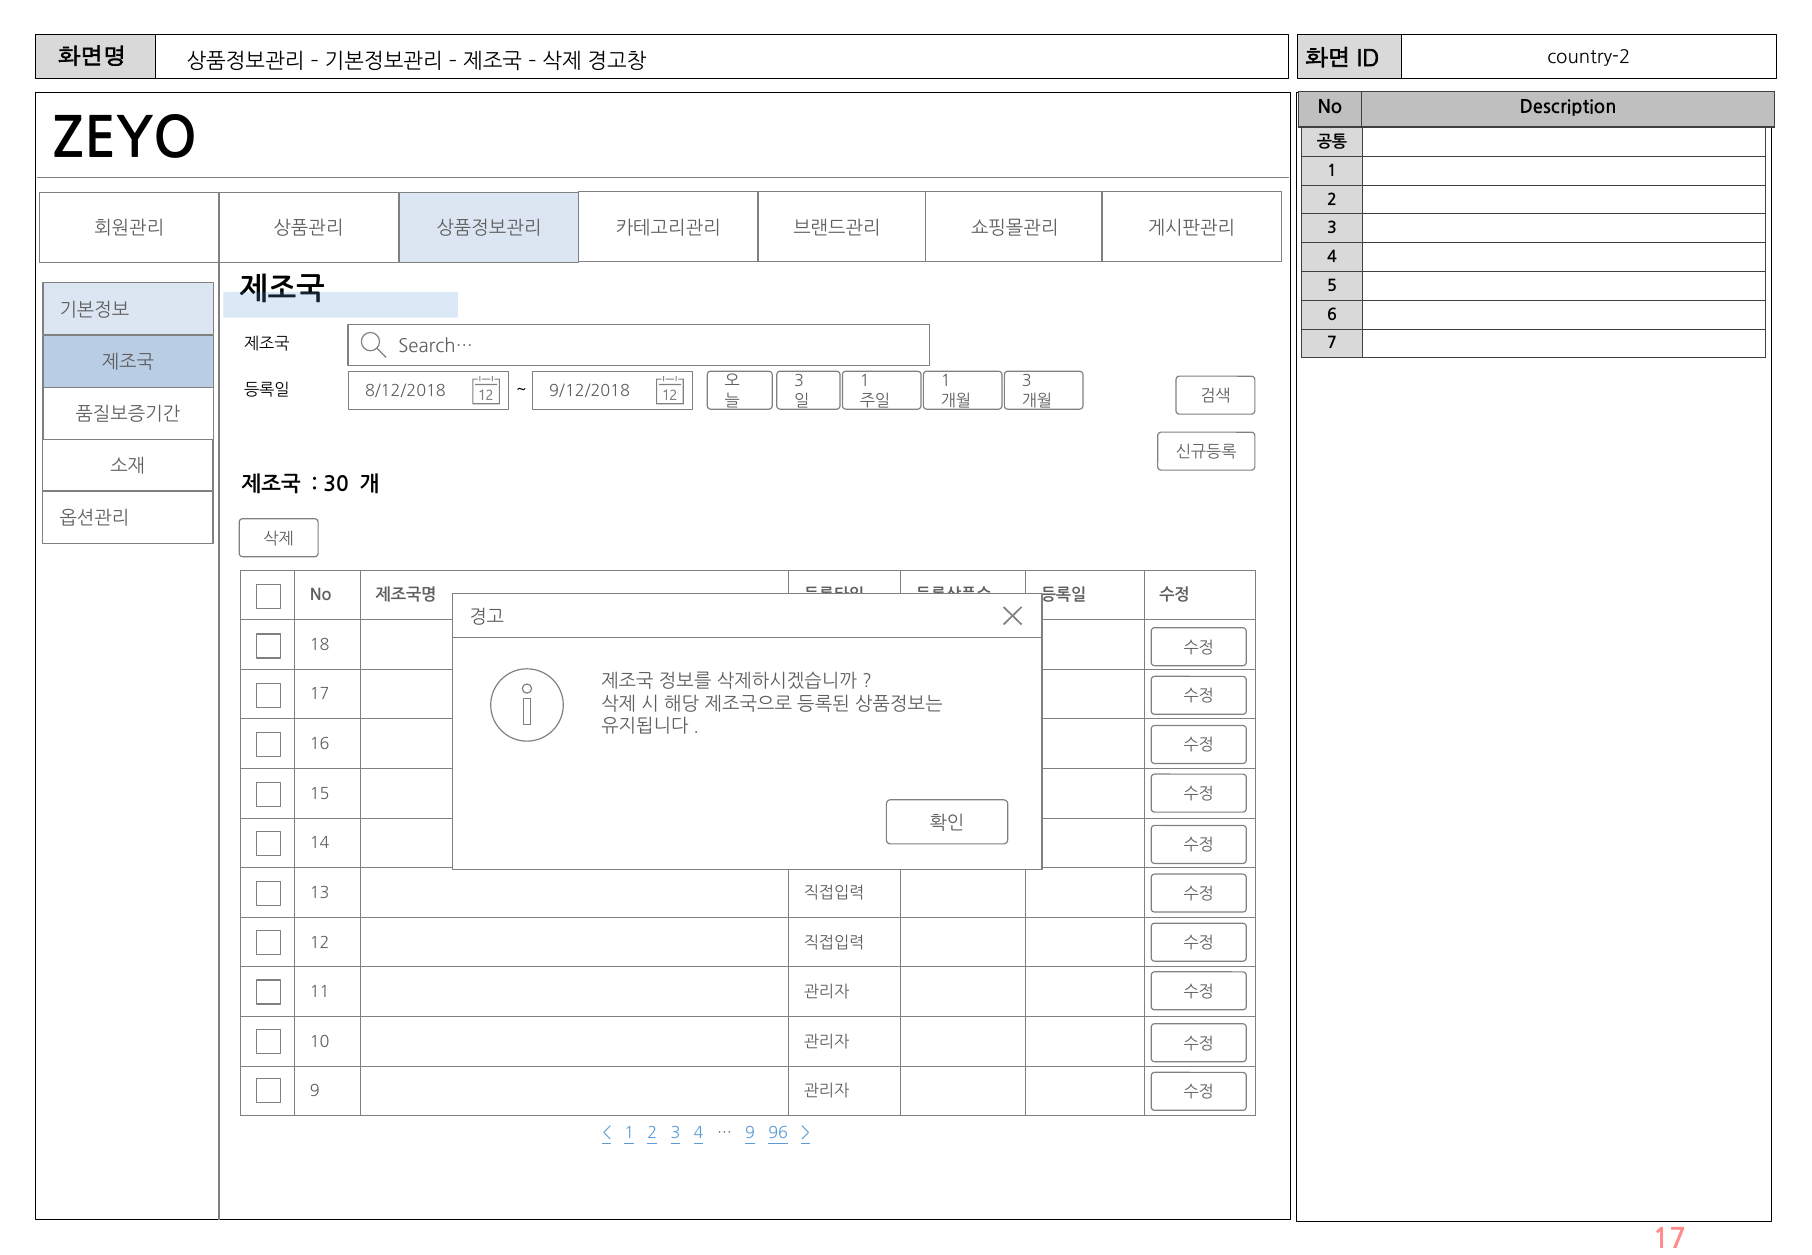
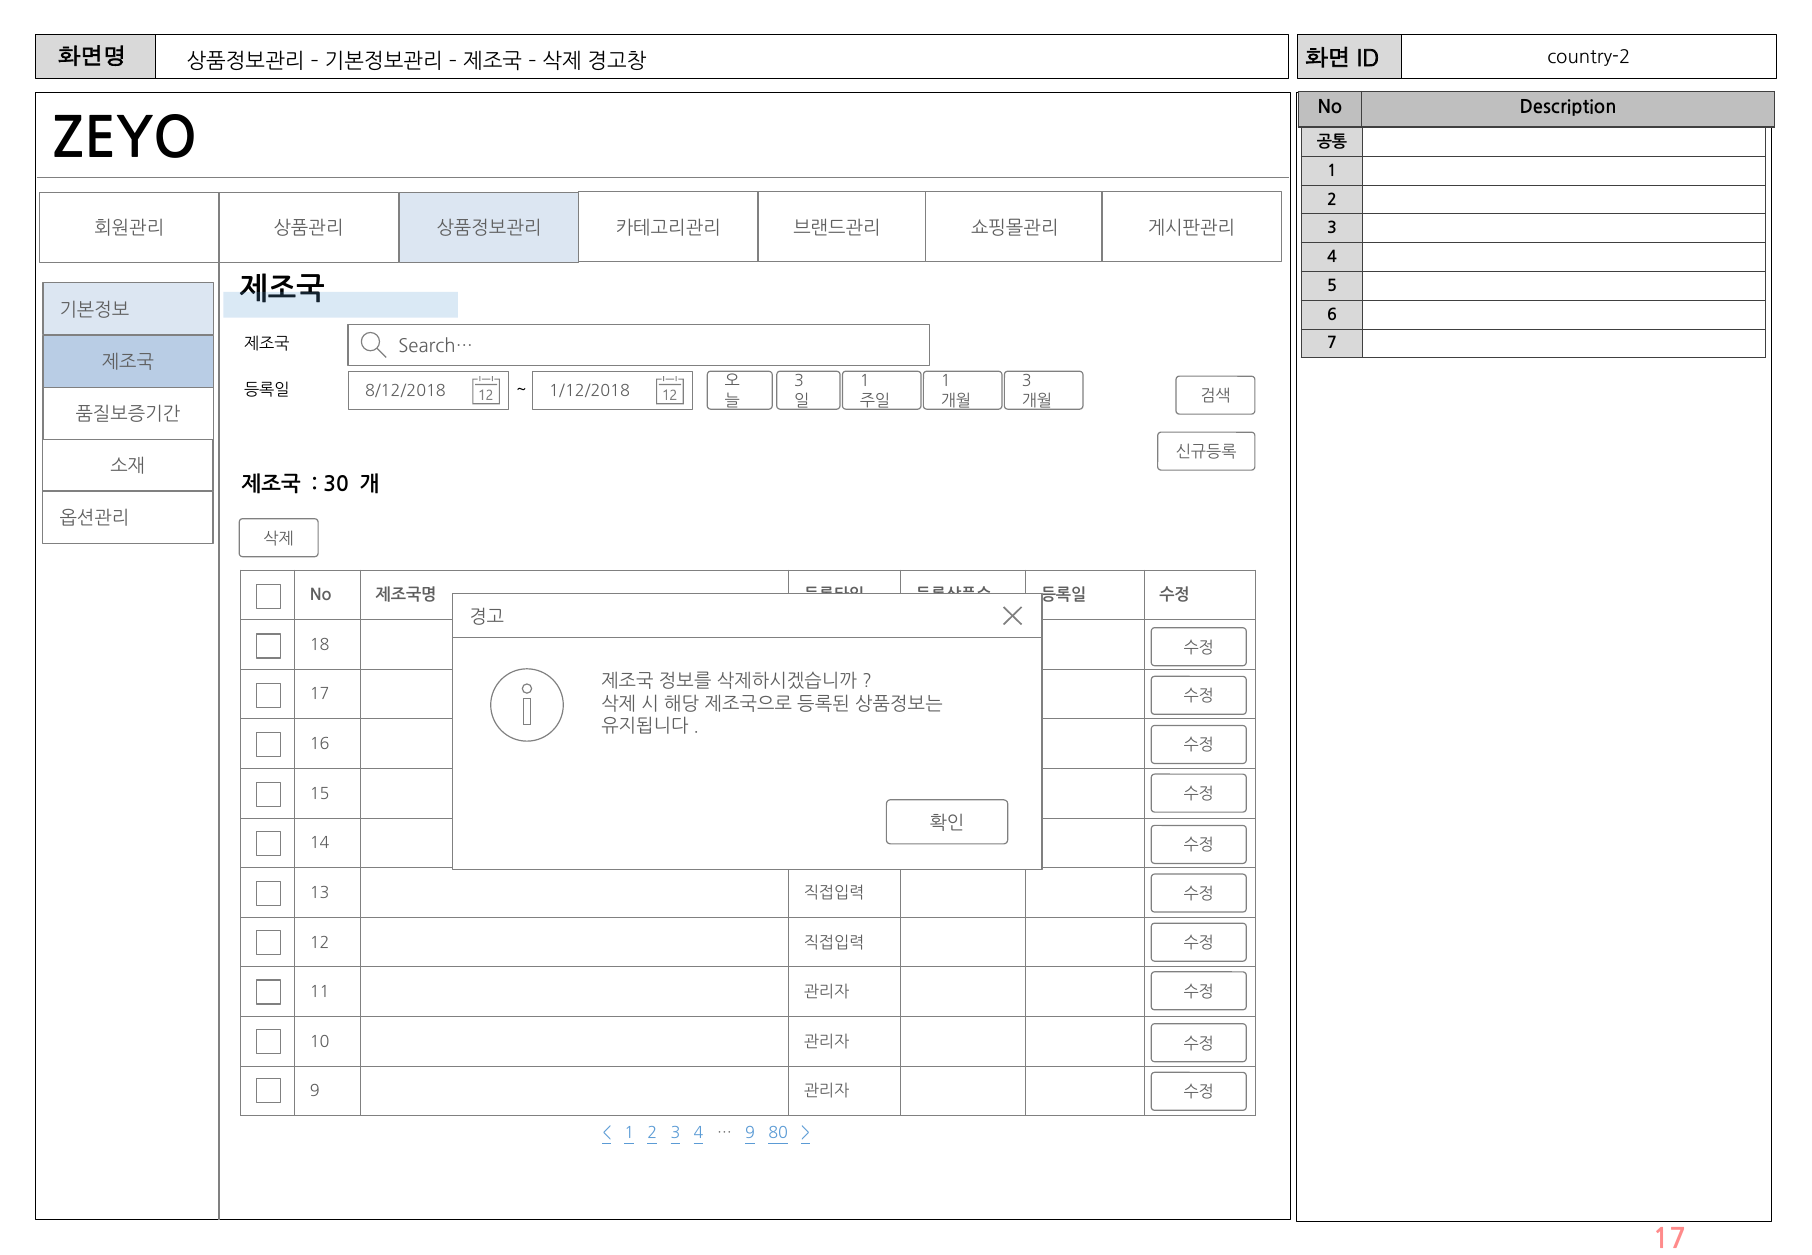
9/12/2018: 9/12/2018 -> 1/12/2018 (590, 391)
96: 96 -> 80 (778, 1133)
